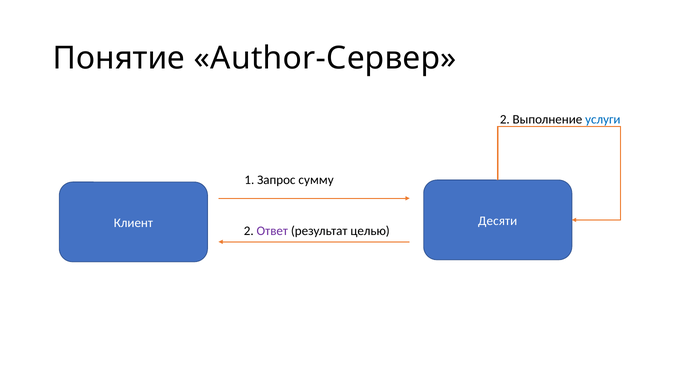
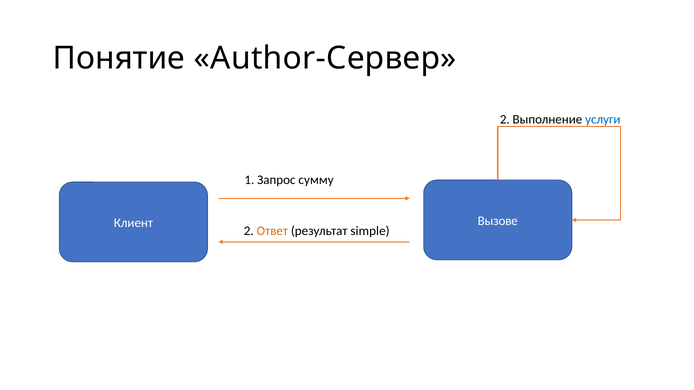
Десяти: Десяти -> Вызове (498, 221)
Ответ colour: purple -> orange (272, 231)
целью: целью -> simple (370, 231)
